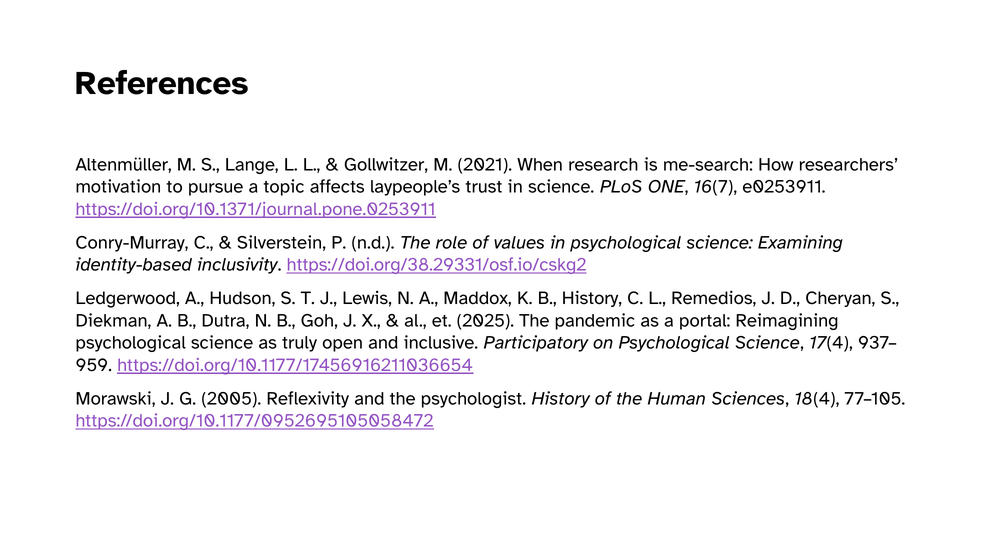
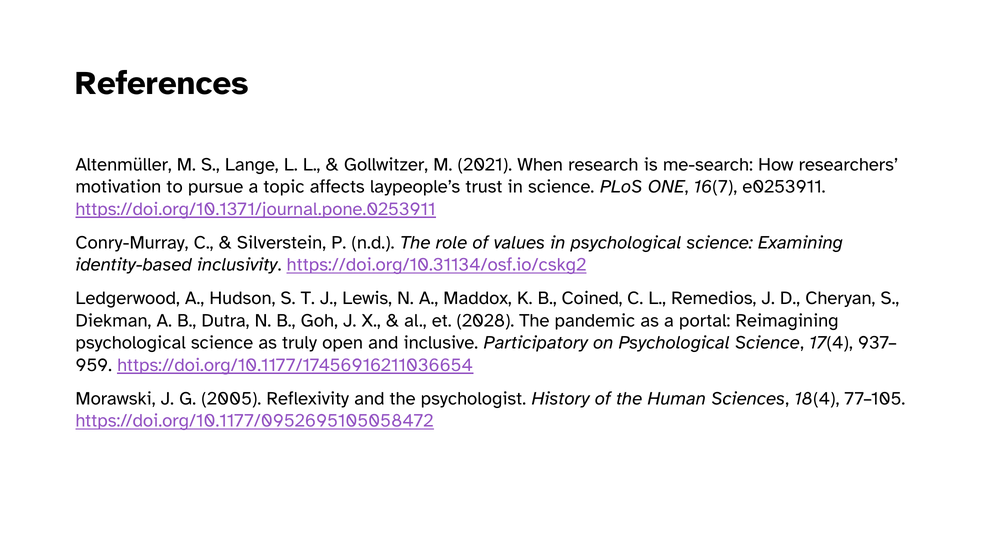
https://doi.org/38.29331/osf.io/cskg2: https://doi.org/38.29331/osf.io/cskg2 -> https://doi.org/10.31134/osf.io/cskg2 (436, 265)
B History: History -> Coined (592, 298)
2025: 2025 -> 2028 (485, 320)
